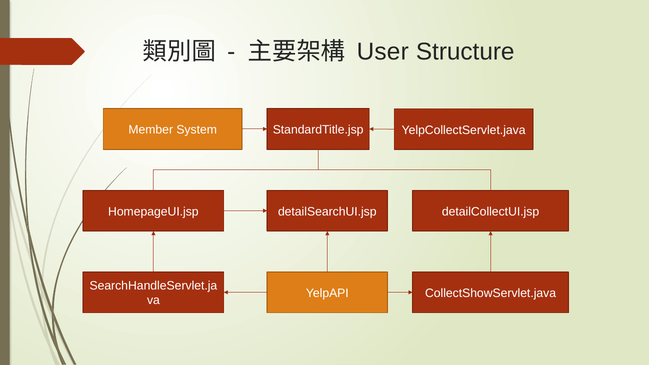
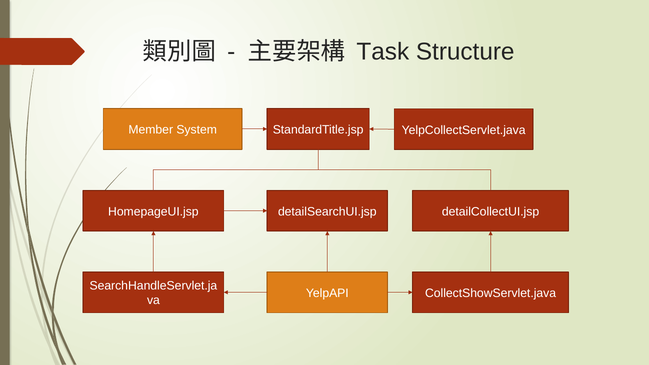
User: User -> Task (383, 52)
